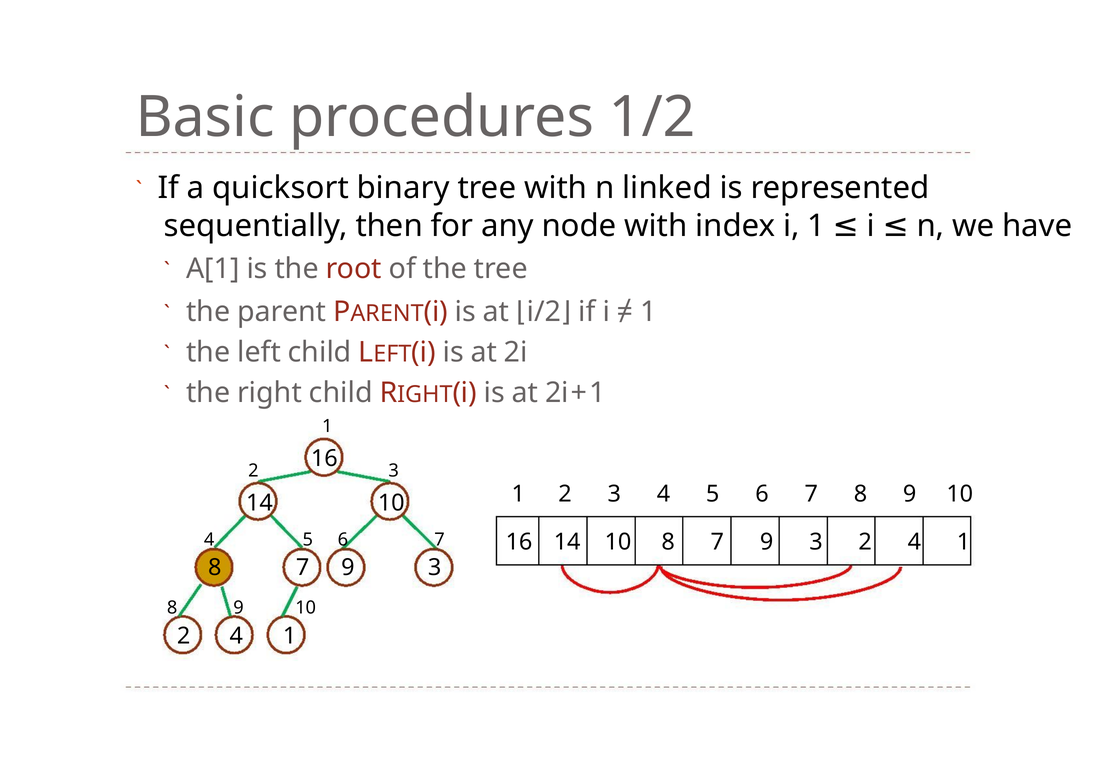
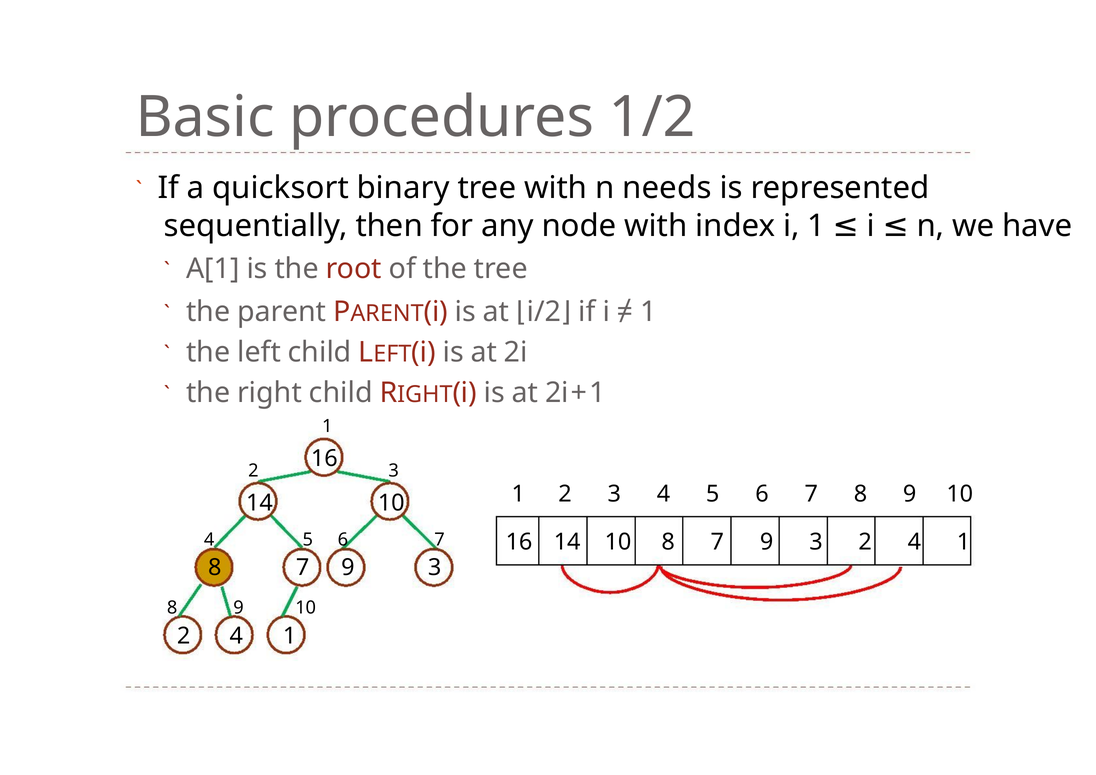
linked: linked -> needs (667, 188)
